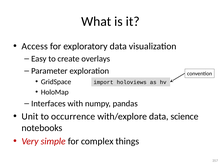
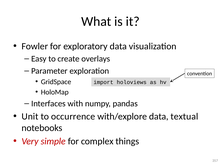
Access: Access -> Fowler (35, 46)
science: science -> textual (184, 116)
